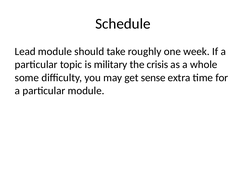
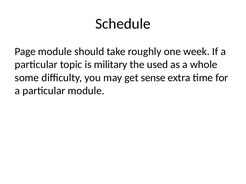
Lead: Lead -> Page (25, 52)
crisis: crisis -> used (157, 65)
